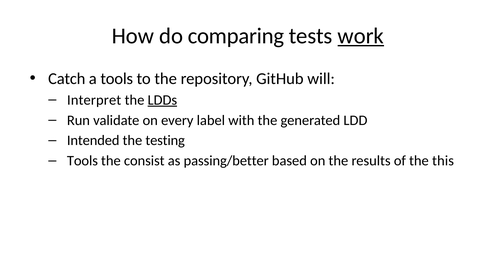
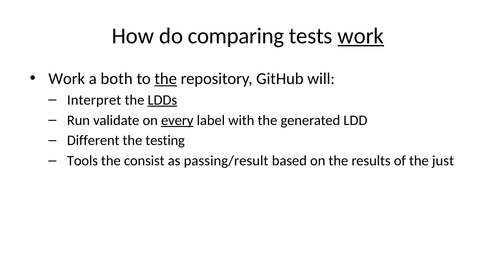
Catch: Catch -> Work (67, 79)
a tools: tools -> both (117, 79)
the underline: none -> present (166, 79)
every underline: none -> present (177, 120)
Intended: Intended -> Different (93, 141)
passing/better: passing/better -> passing/result (226, 161)
this: this -> just (443, 161)
